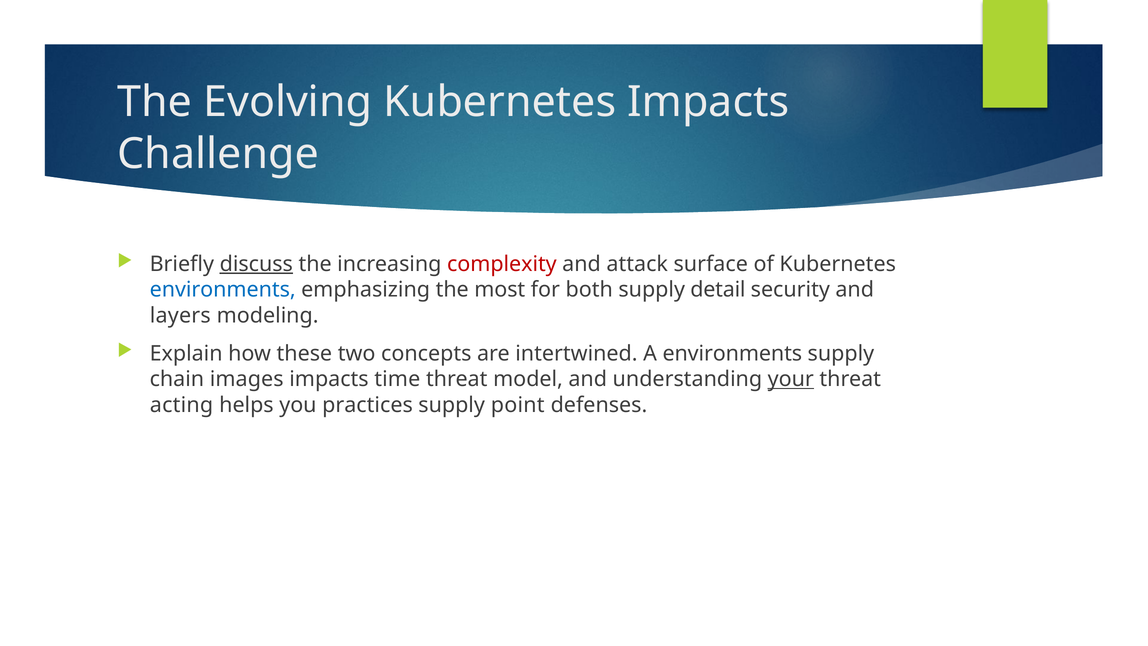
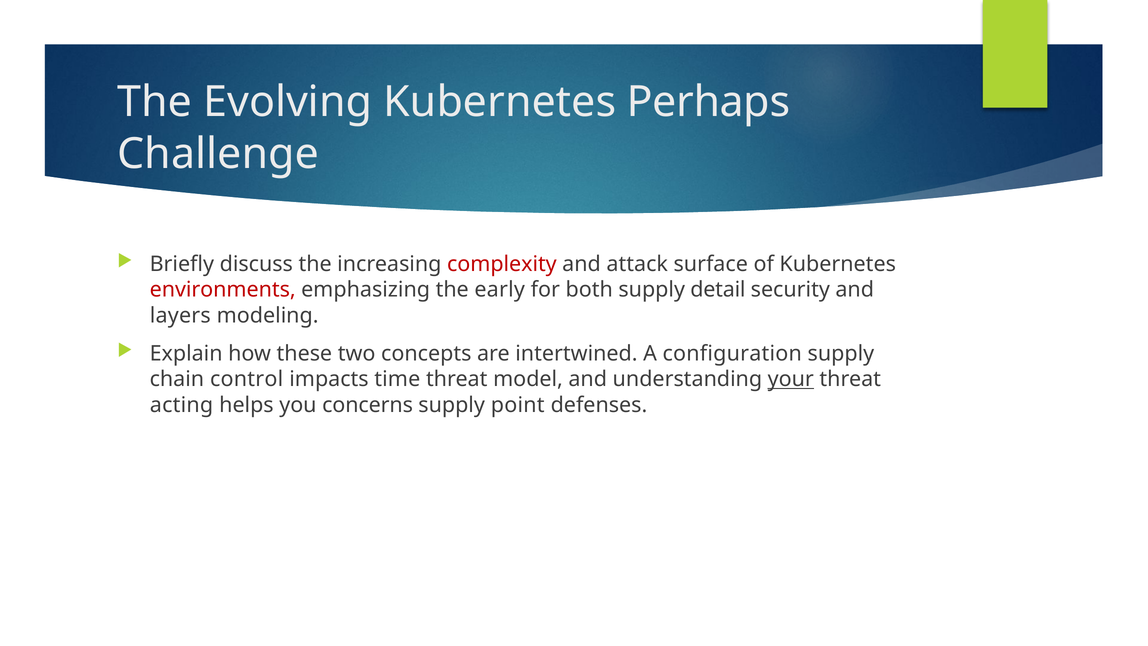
Kubernetes Impacts: Impacts -> Perhaps (708, 102)
discuss underline: present -> none (256, 264)
environments colour: blue -> red (223, 290)
most: most -> early (500, 290)
A environments: environments -> configuration (732, 353)
images: images -> control (247, 379)
practices: practices -> concerns (368, 405)
